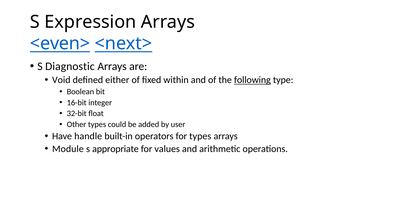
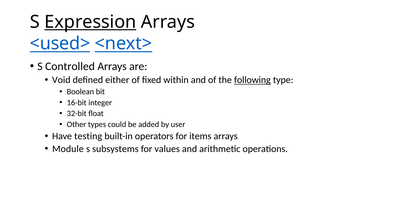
Expression underline: none -> present (90, 22)
<even>: <even> -> <used> (60, 44)
Diagnostic: Diagnostic -> Controlled (70, 66)
handle: handle -> testing (88, 136)
for types: types -> items (200, 136)
appropriate: appropriate -> subsystems (115, 149)
